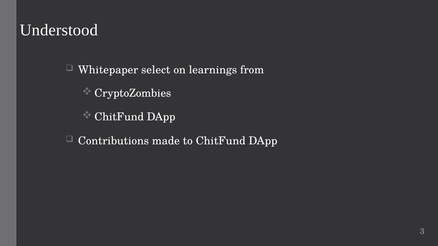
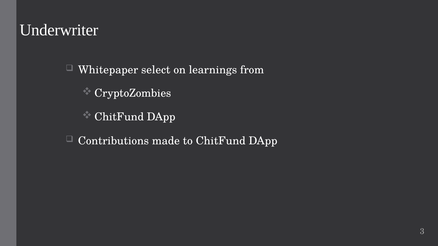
Understood: Understood -> Underwriter (59, 30)
